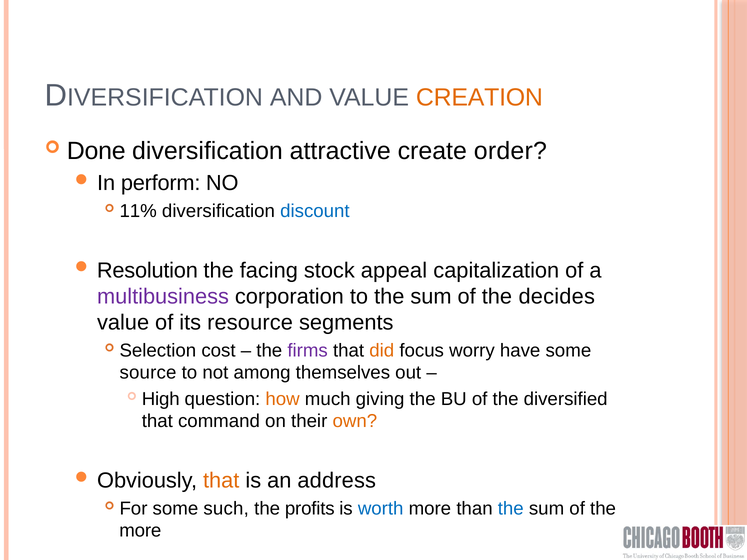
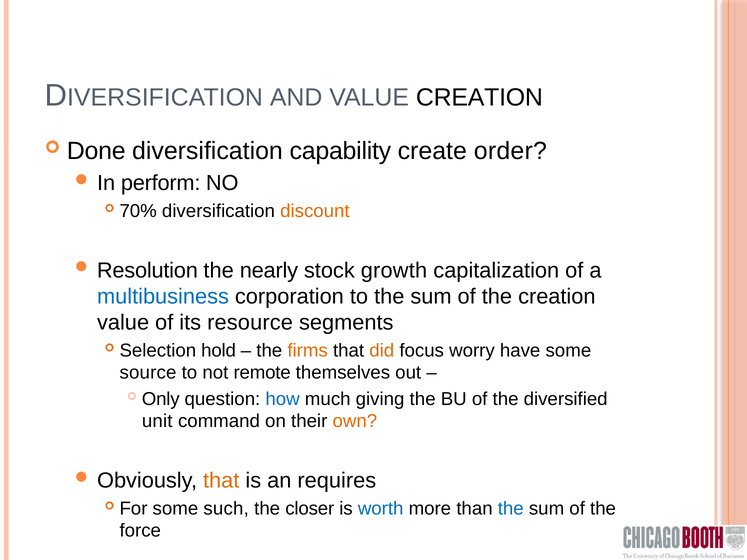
CREATION colour: orange -> black (479, 98)
attractive: attractive -> capability (340, 151)
11%: 11% -> 70% (138, 211)
discount colour: blue -> orange (315, 211)
facing: facing -> nearly (269, 270)
appeal: appeal -> growth (394, 270)
multibusiness colour: purple -> blue (163, 297)
the decides: decides -> creation (557, 297)
cost: cost -> hold (219, 351)
firms colour: purple -> orange (308, 351)
among: among -> remote (262, 373)
High: High -> Only (161, 399)
how colour: orange -> blue (283, 399)
that: that -> unit (157, 421)
address: address -> requires (337, 481)
profits: profits -> closer (310, 509)
more: more -> force (140, 531)
